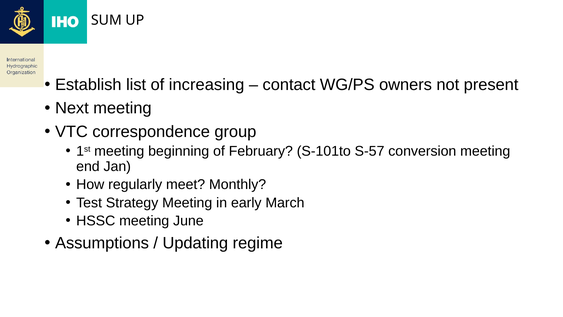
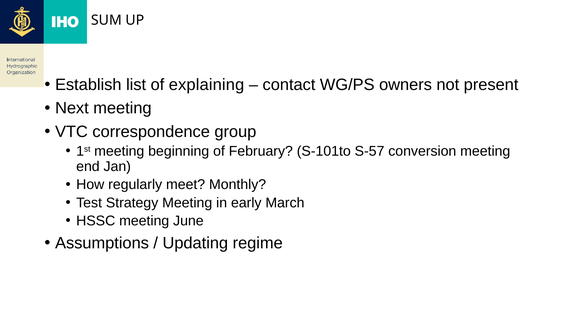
increasing: increasing -> explaining (207, 85)
